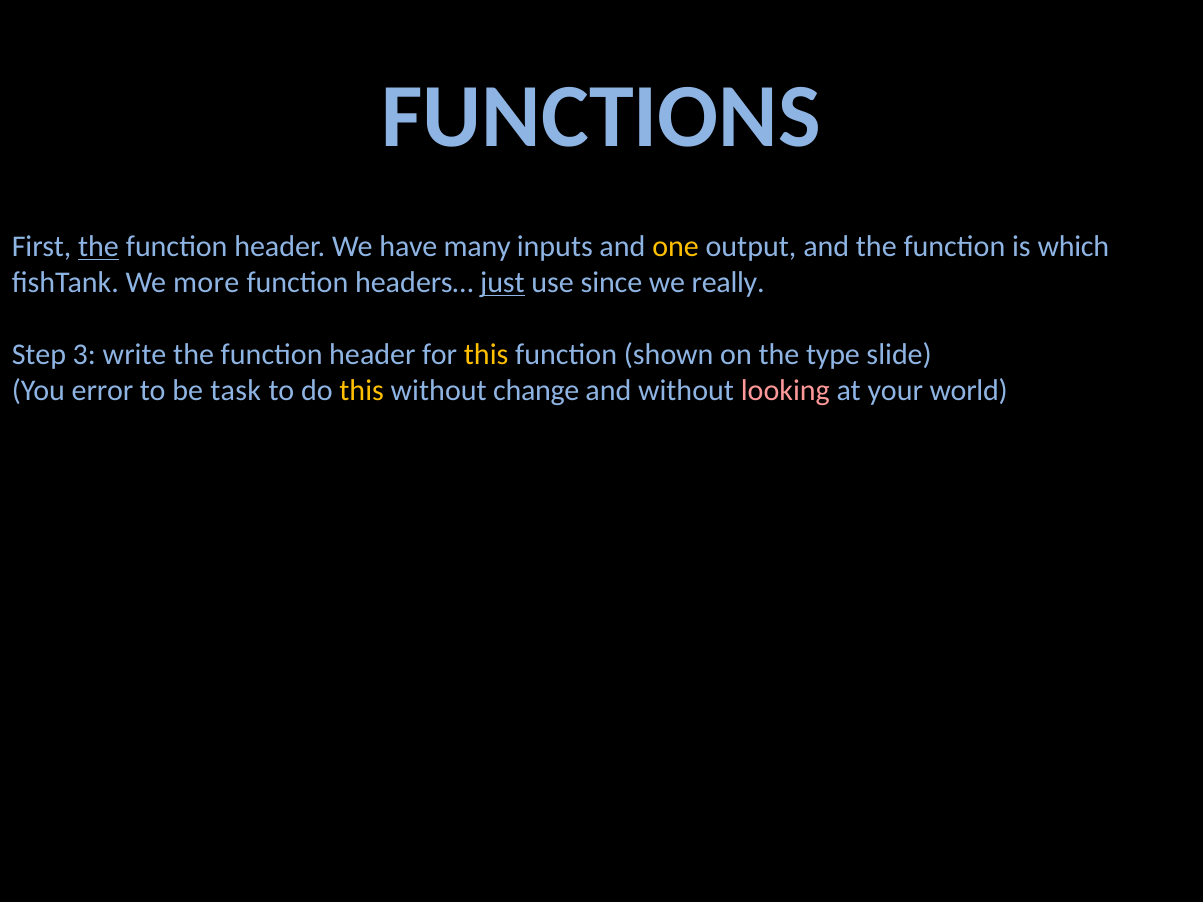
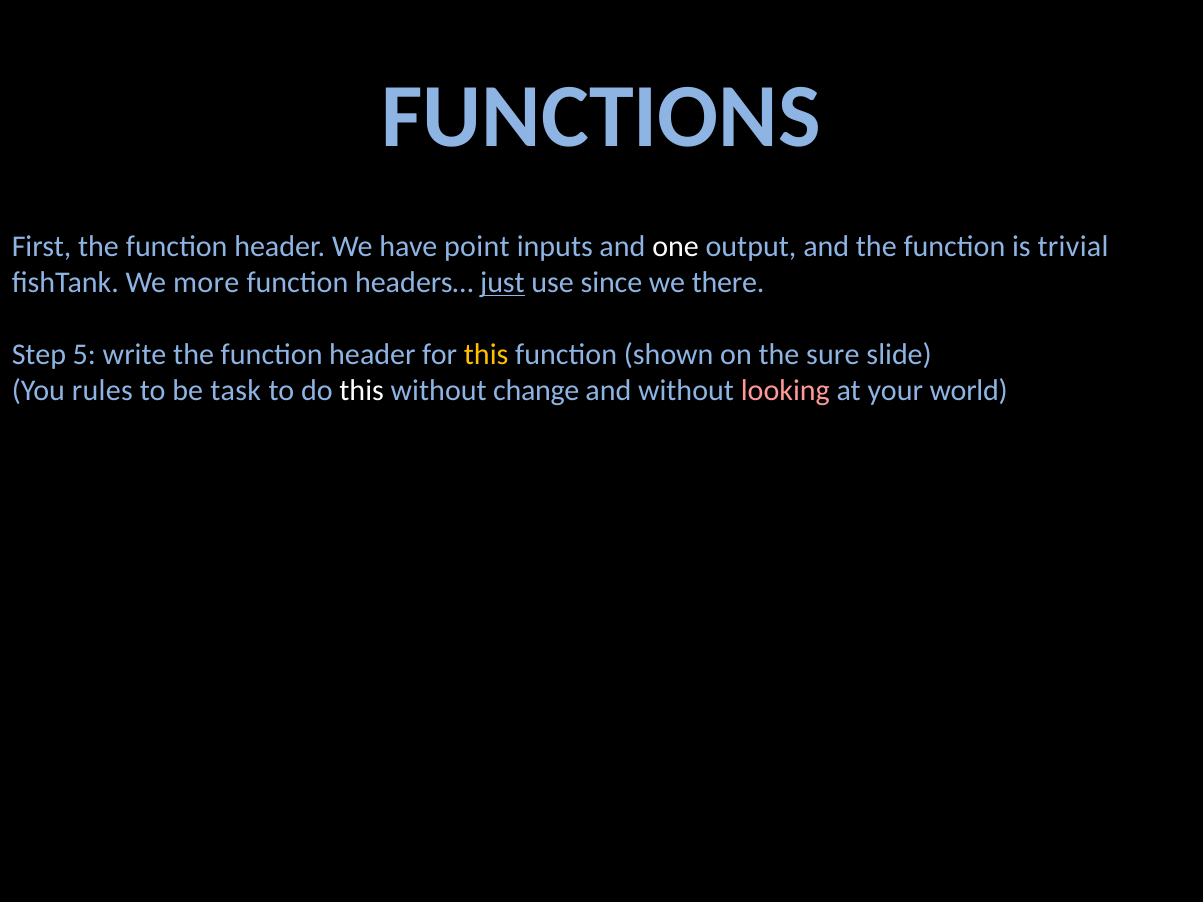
the underline: present -> none (99, 247)
many: many -> point (477, 247)
one colour: yellow -> white (676, 247)
which: which -> trivial (1073, 247)
really: really -> there (728, 283)
3: 3 -> 5 (84, 355)
type: type -> sure (833, 355)
error: error -> rules (102, 391)
this colour: yellow -> white (362, 391)
